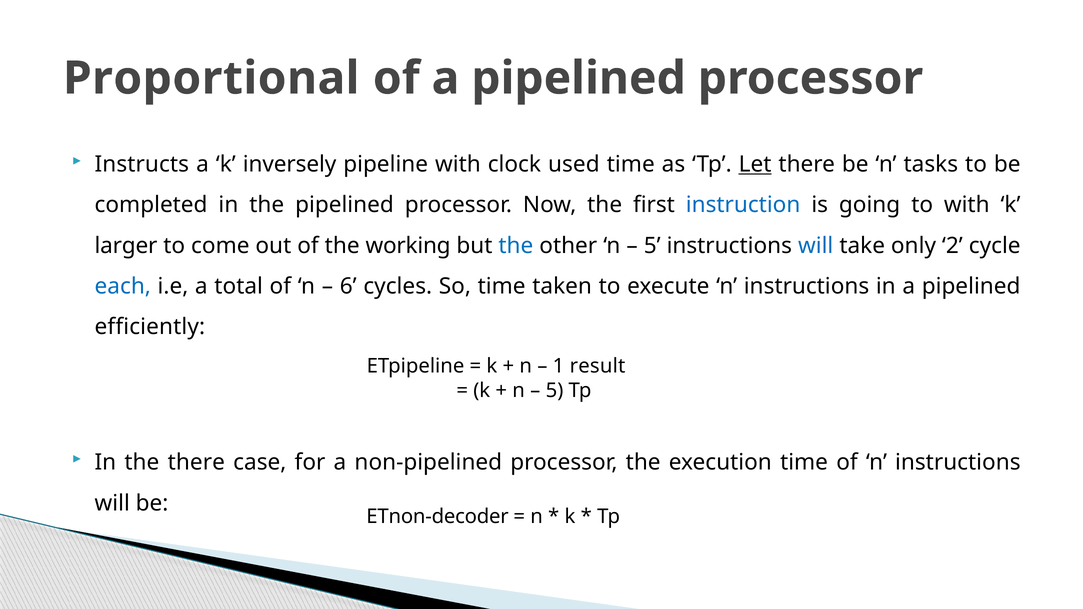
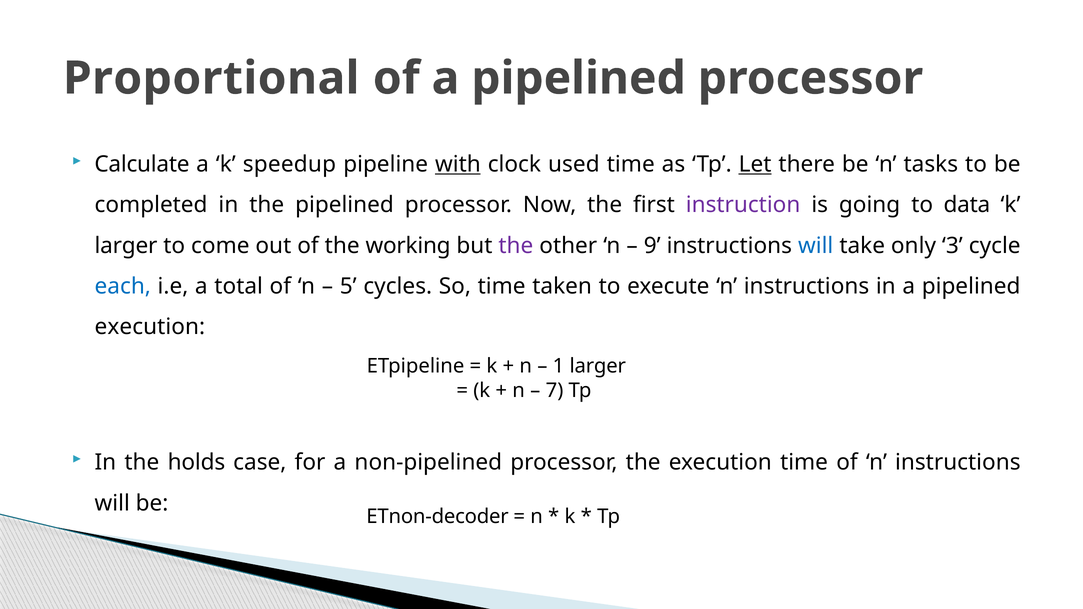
Instructs: Instructs -> Calculate (142, 164)
inversely: inversely -> speedup (289, 164)
with underline: none -> present (458, 164)
instruction colour: blue -> purple (743, 205)
to with: with -> data (967, 205)
the colour: blue -> purple (516, 246)
5: 5 -> 9 (652, 246)
2: 2 -> 3 (952, 246)
6: 6 -> 5 (348, 286)
efficiently: efficiently -> execution (150, 327)
1 result: result -> larger (598, 366)
5: 5 -> 7 (555, 391)
the there: there -> holds (196, 463)
